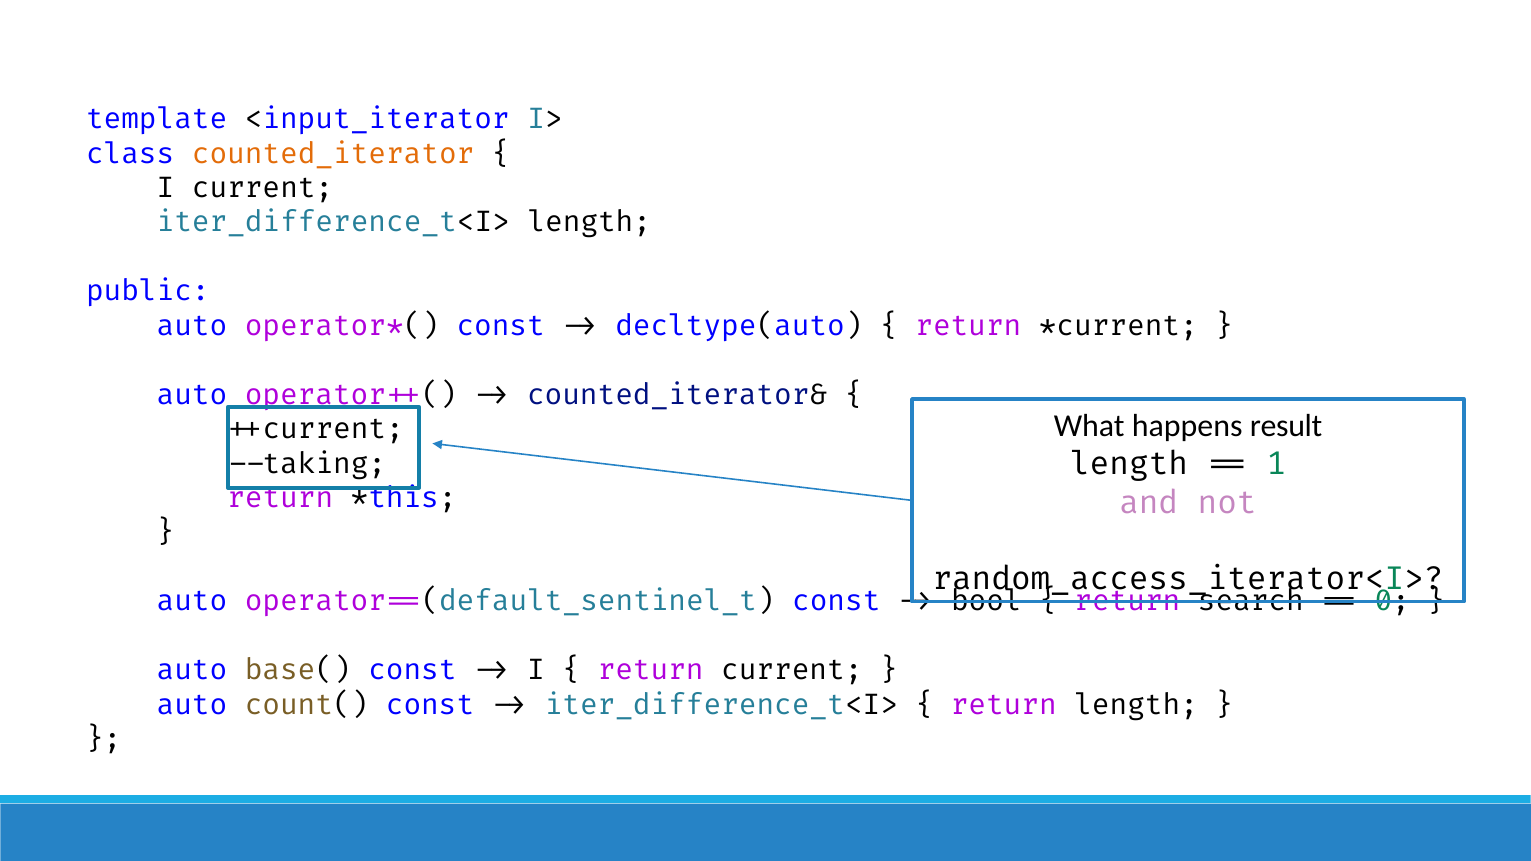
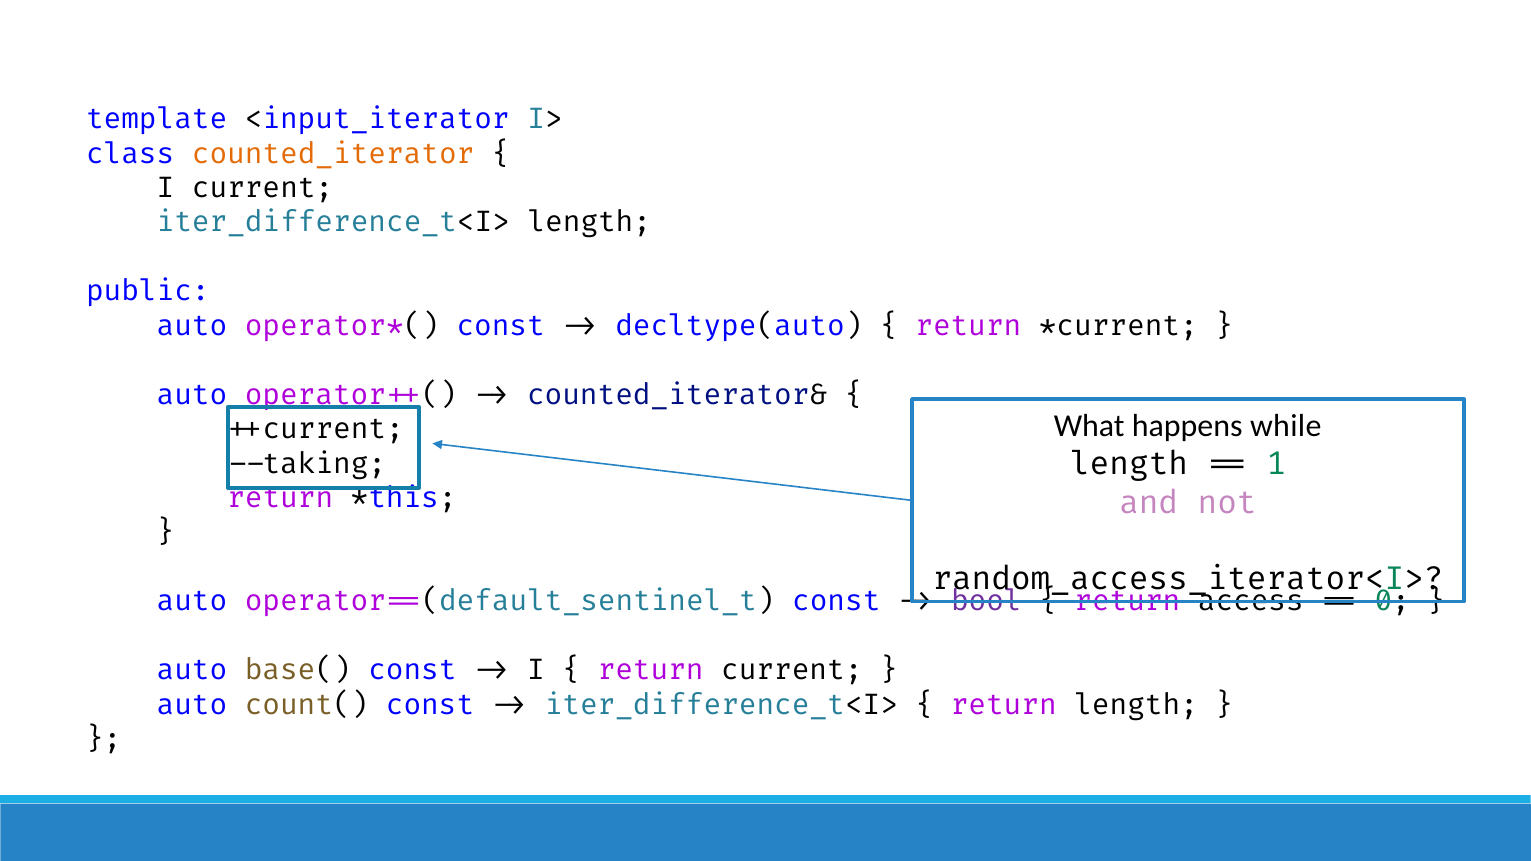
result: result -> while (1286, 426)
bool colour: black -> purple (986, 601)
search: search -> access (1251, 601)
